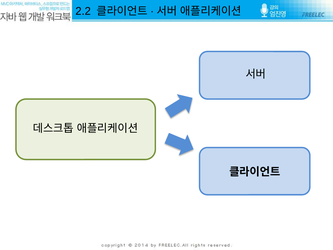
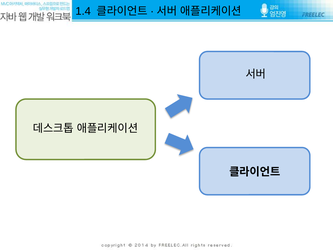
2.2: 2.2 -> 1.4 (83, 11)
